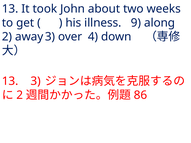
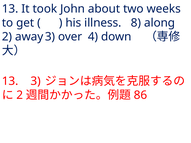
9: 9 -> 8 (136, 23)
